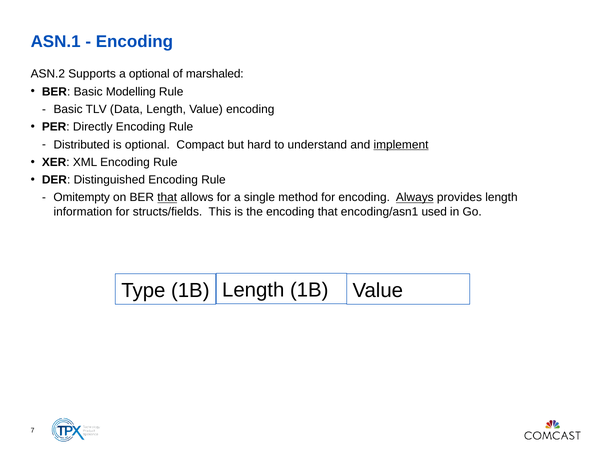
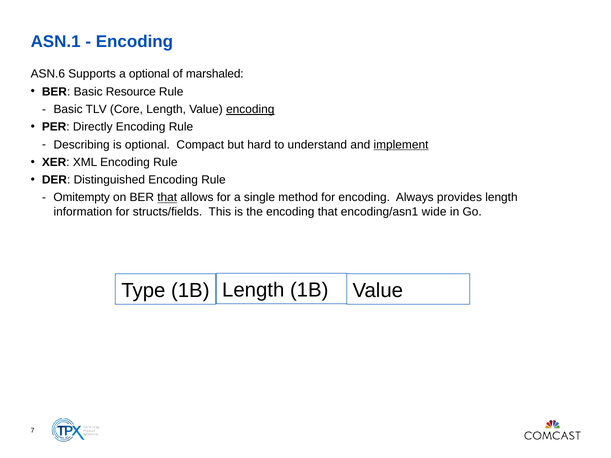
ASN.2: ASN.2 -> ASN.6 (48, 74)
Modelling: Modelling -> Resource (131, 92)
Data: Data -> Core (126, 109)
encoding underline: none -> present (250, 109)
Distributed: Distributed -> Describing (82, 145)
Always underline: present -> none (415, 198)
used: used -> wide (434, 212)
